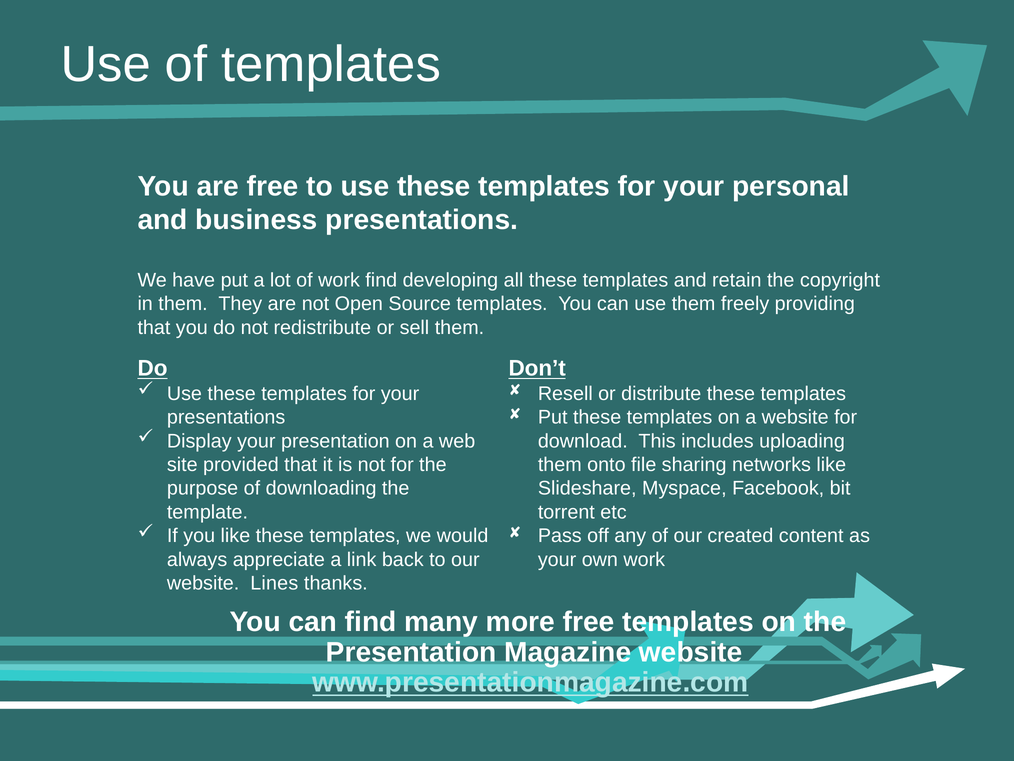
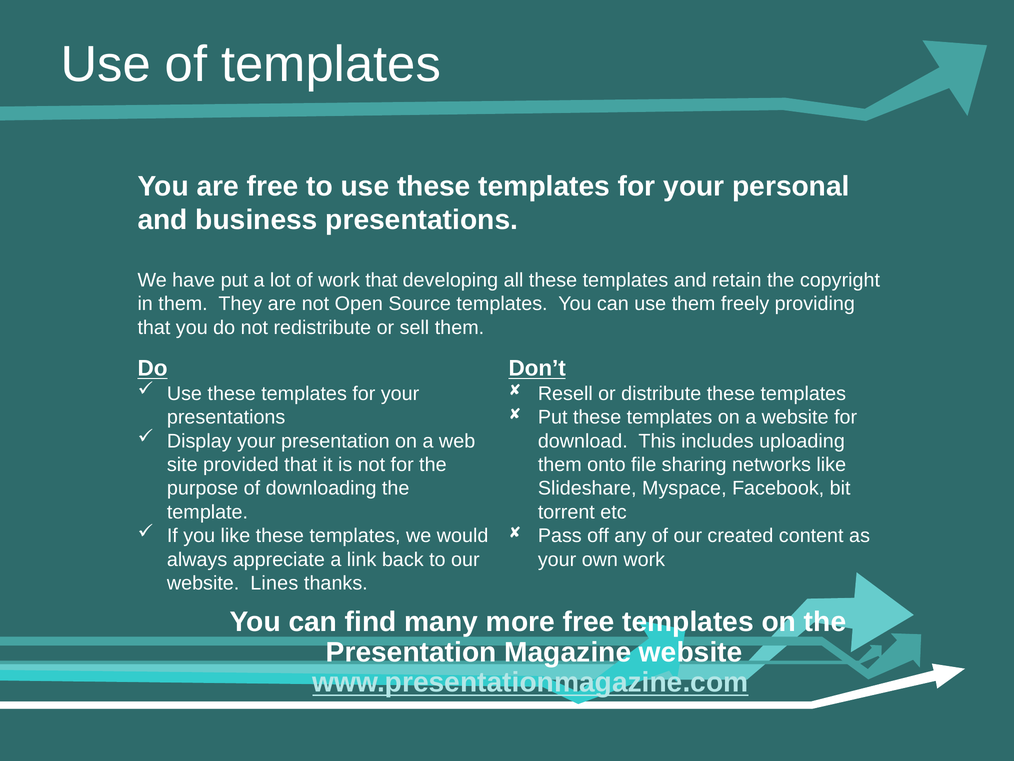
work find: find -> that (381, 280)
